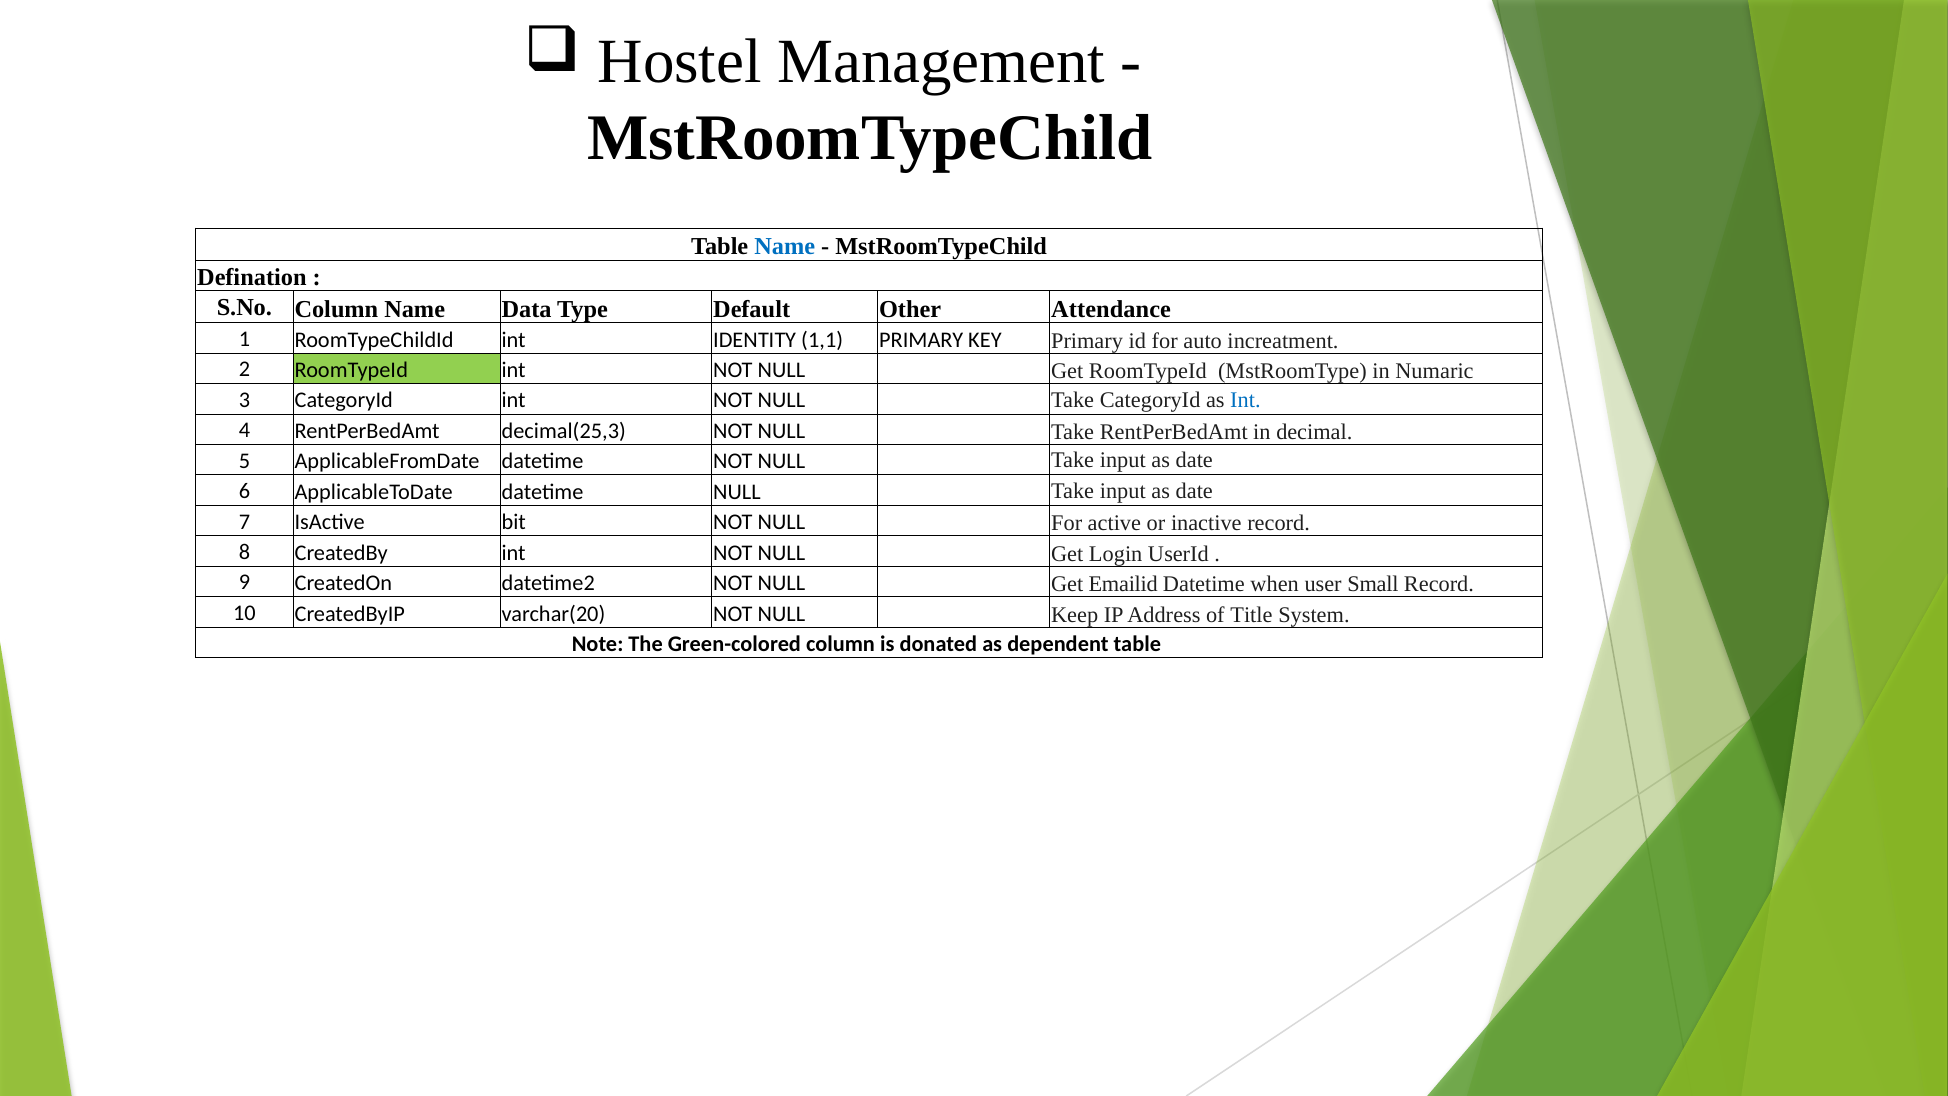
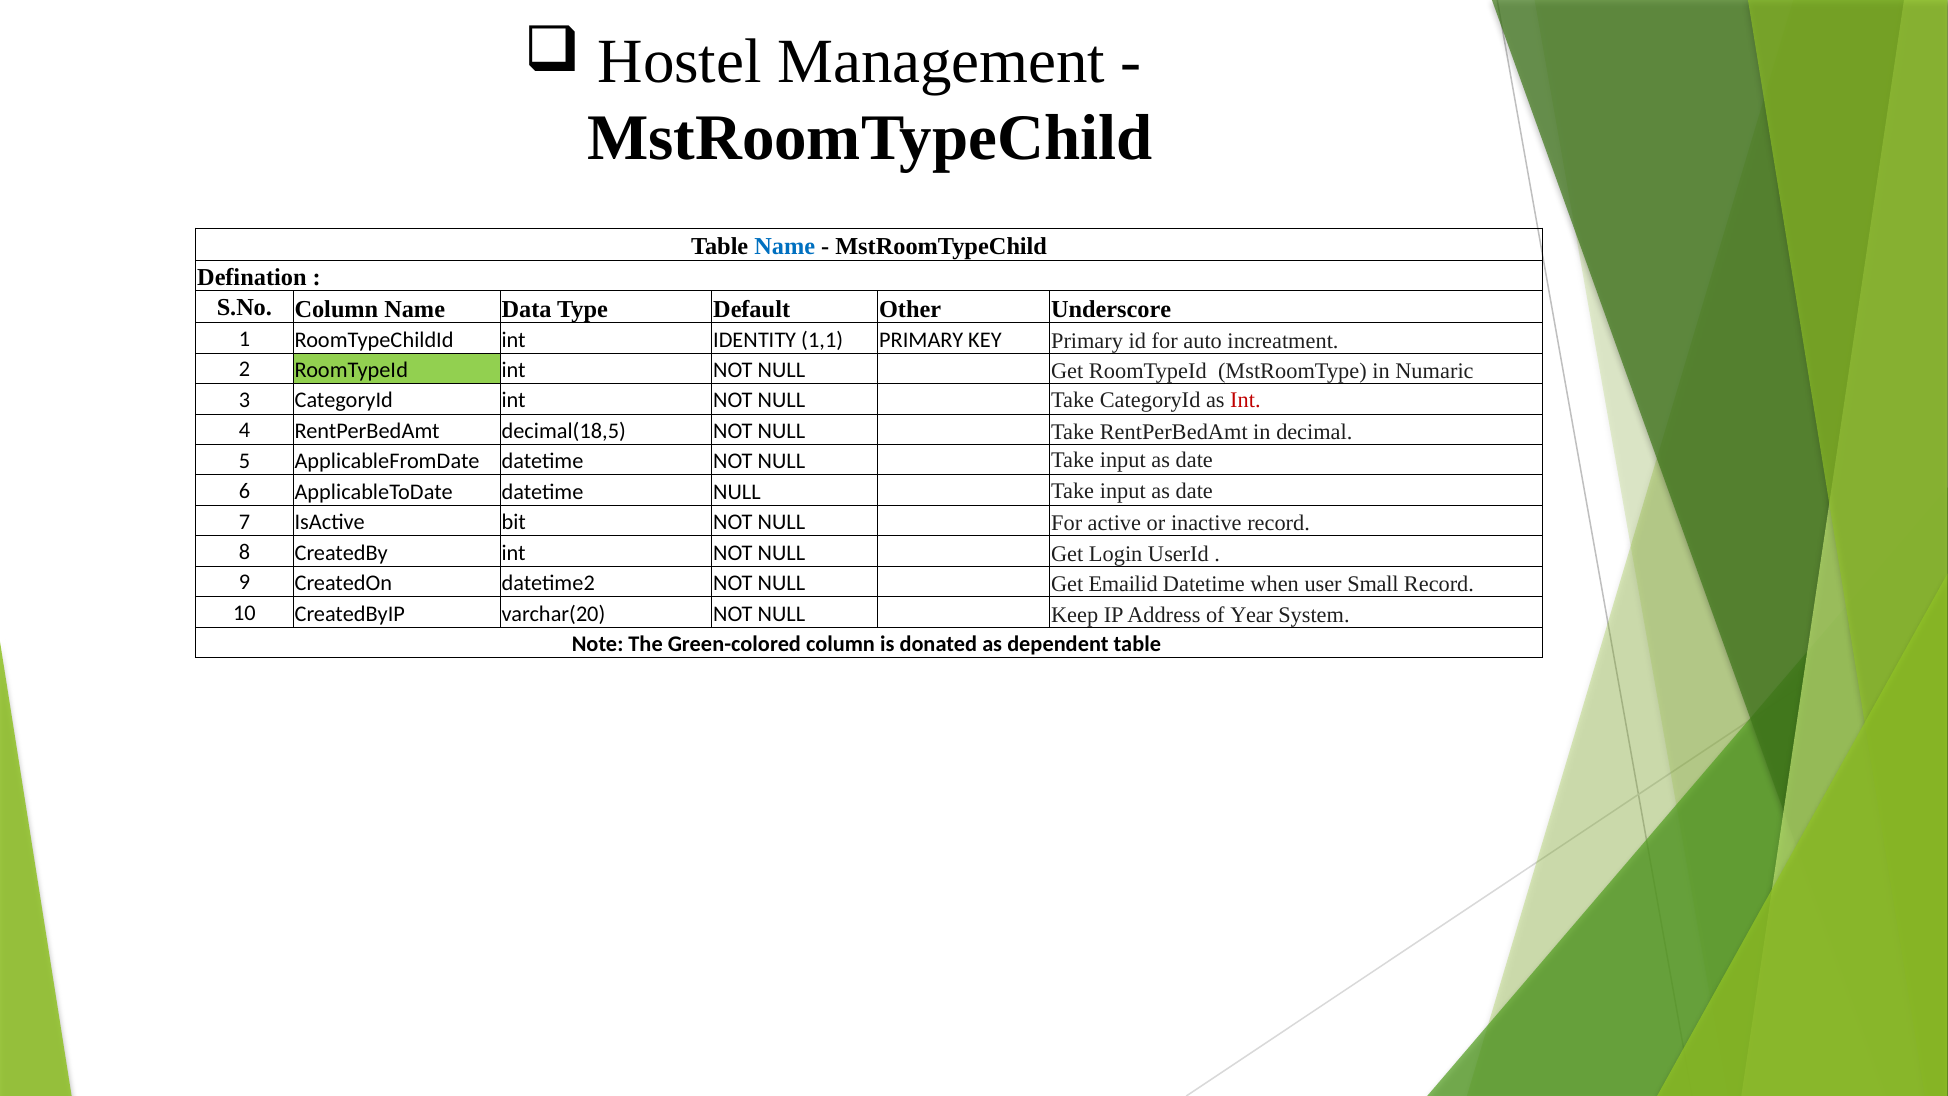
Attendance: Attendance -> Underscore (1111, 309)
Int colour: blue -> red (1245, 400)
decimal(25,3: decimal(25,3 -> decimal(18,5 (564, 431)
Title: Title -> Year (1252, 615)
